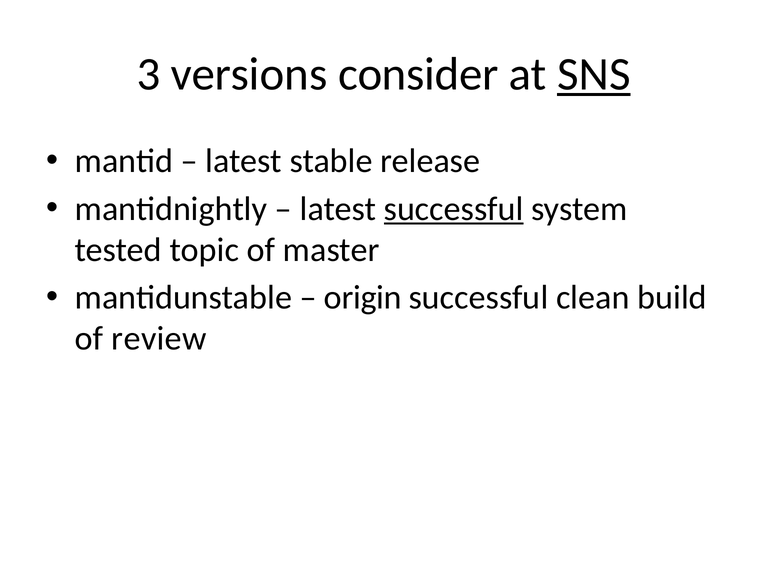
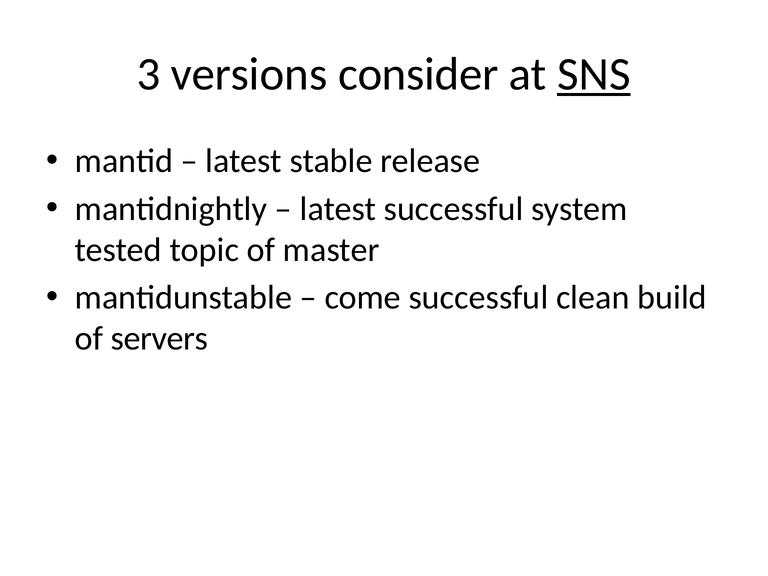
successful underline: present -> none (454, 209)
origin: origin -> come (363, 298)
review: review -> servers (159, 339)
